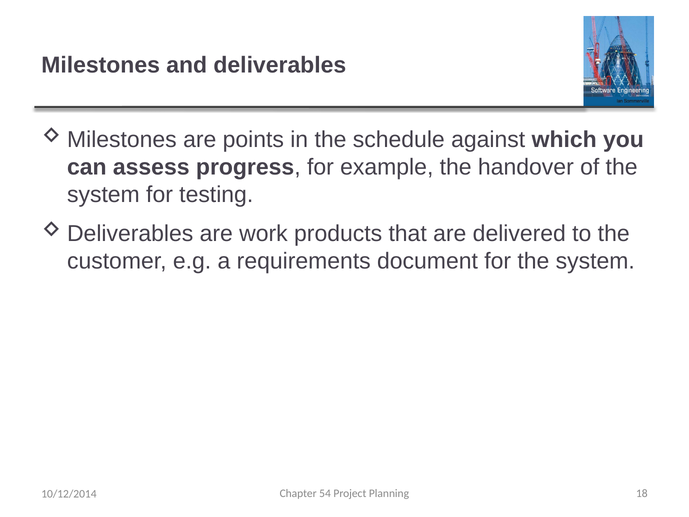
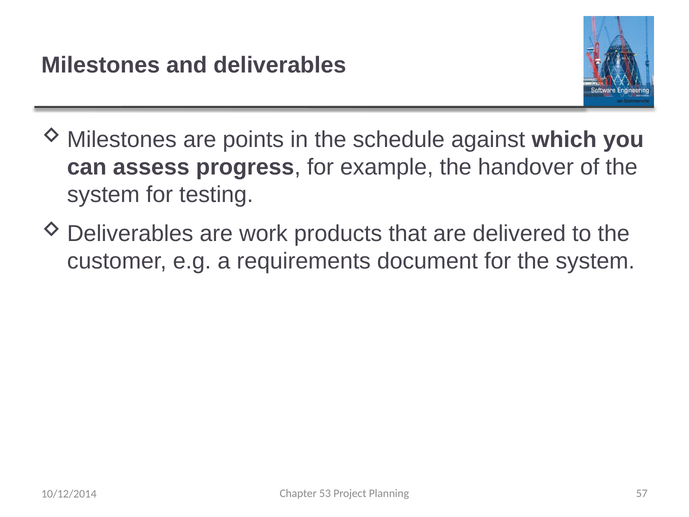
54: 54 -> 53 (325, 493)
18: 18 -> 57 (642, 493)
